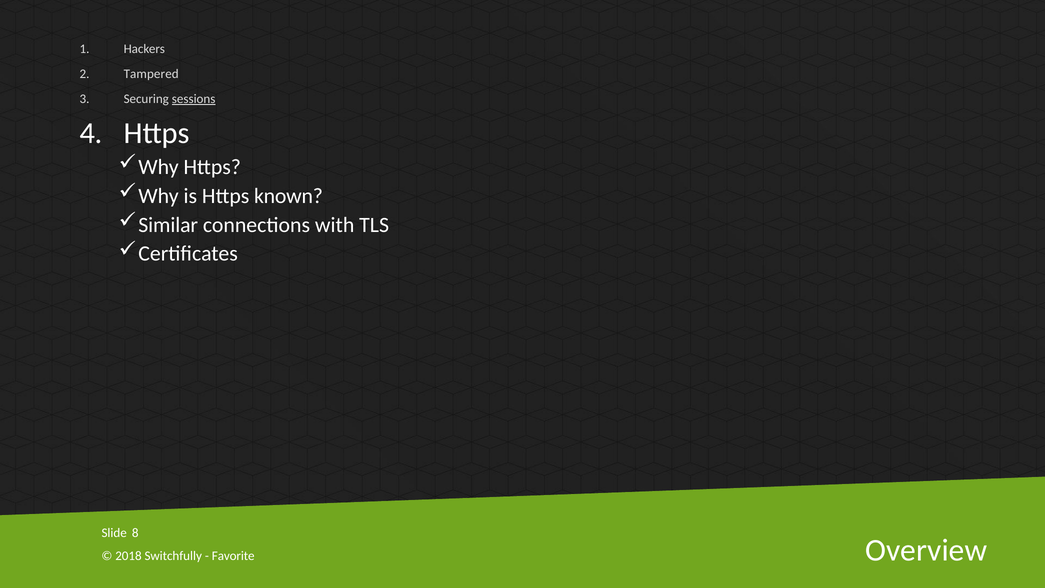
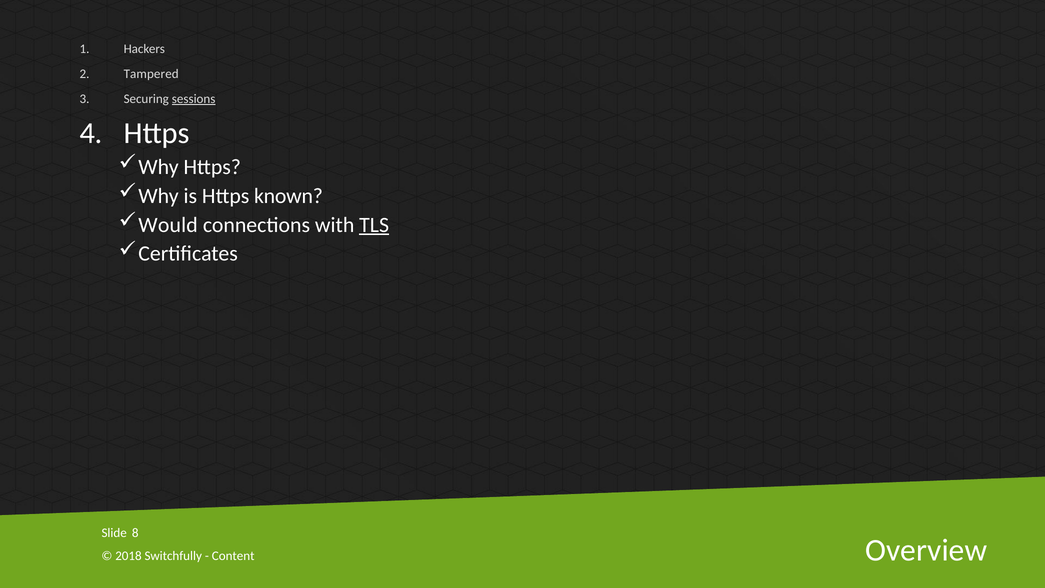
Similar: Similar -> Would (168, 225)
TLS underline: none -> present (374, 225)
Favorite: Favorite -> Content (233, 556)
